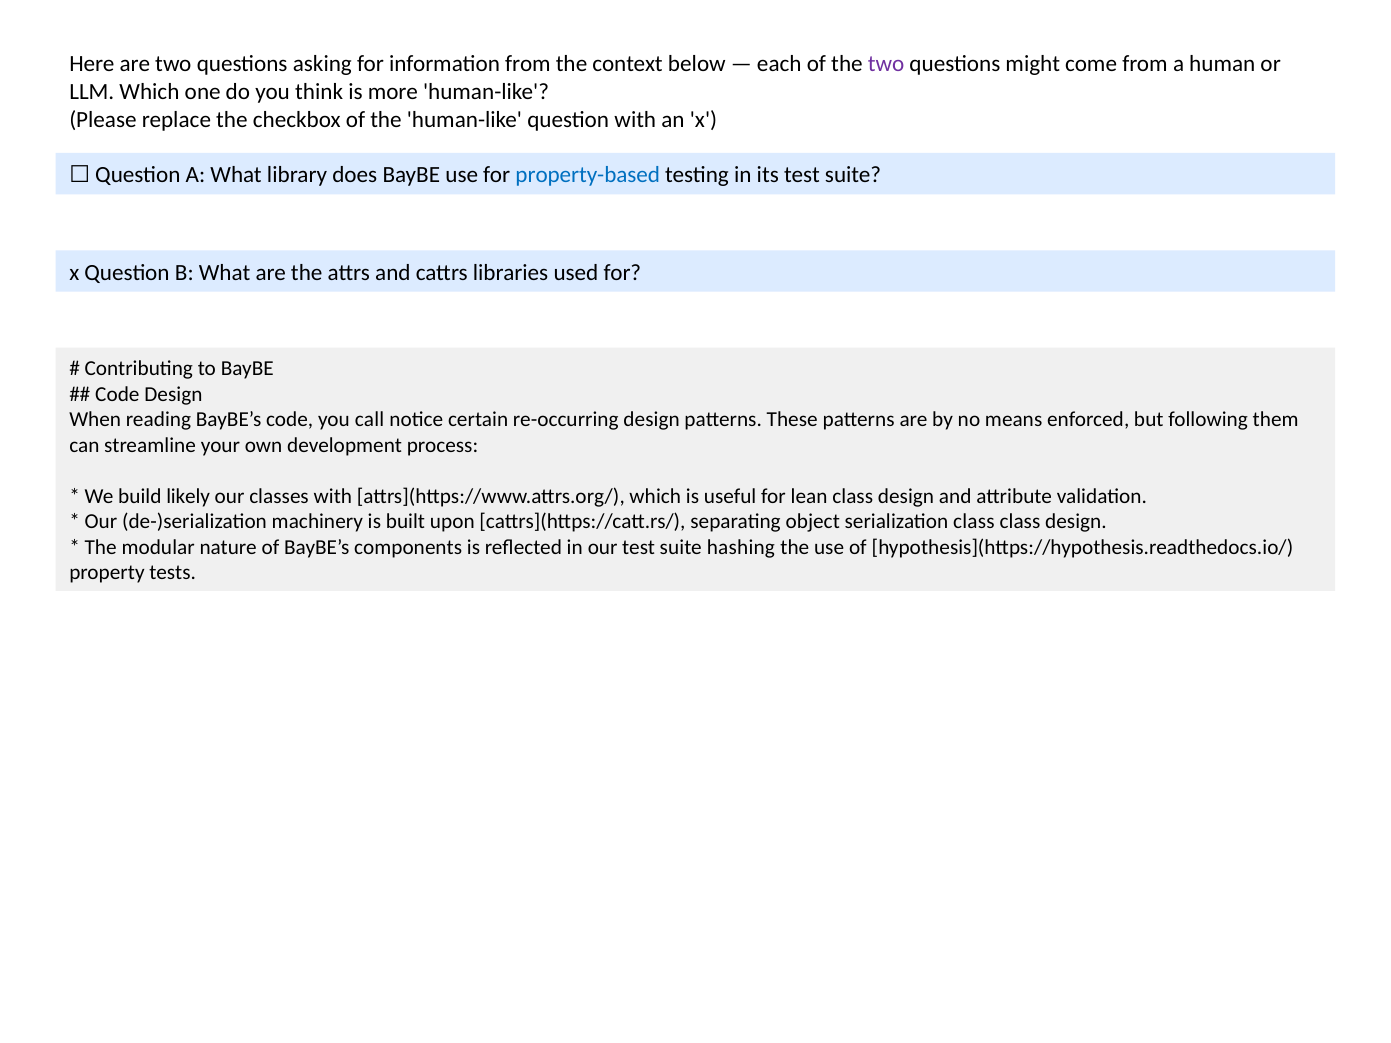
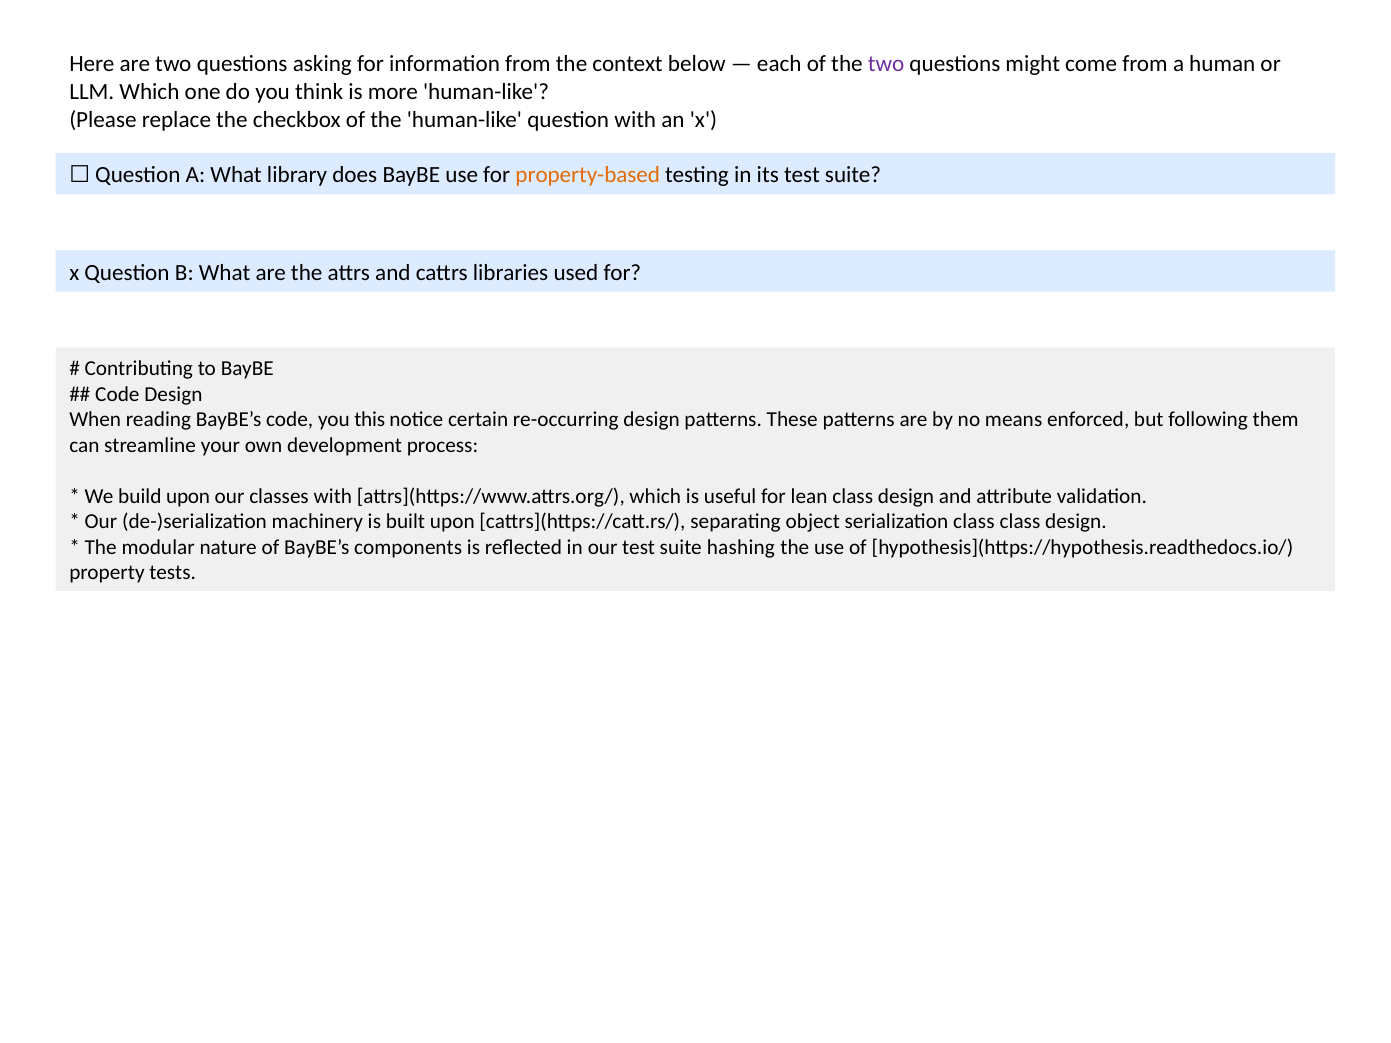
property-based colour: blue -> orange (588, 175)
call: call -> this (370, 420)
build likely: likely -> upon (188, 496)
